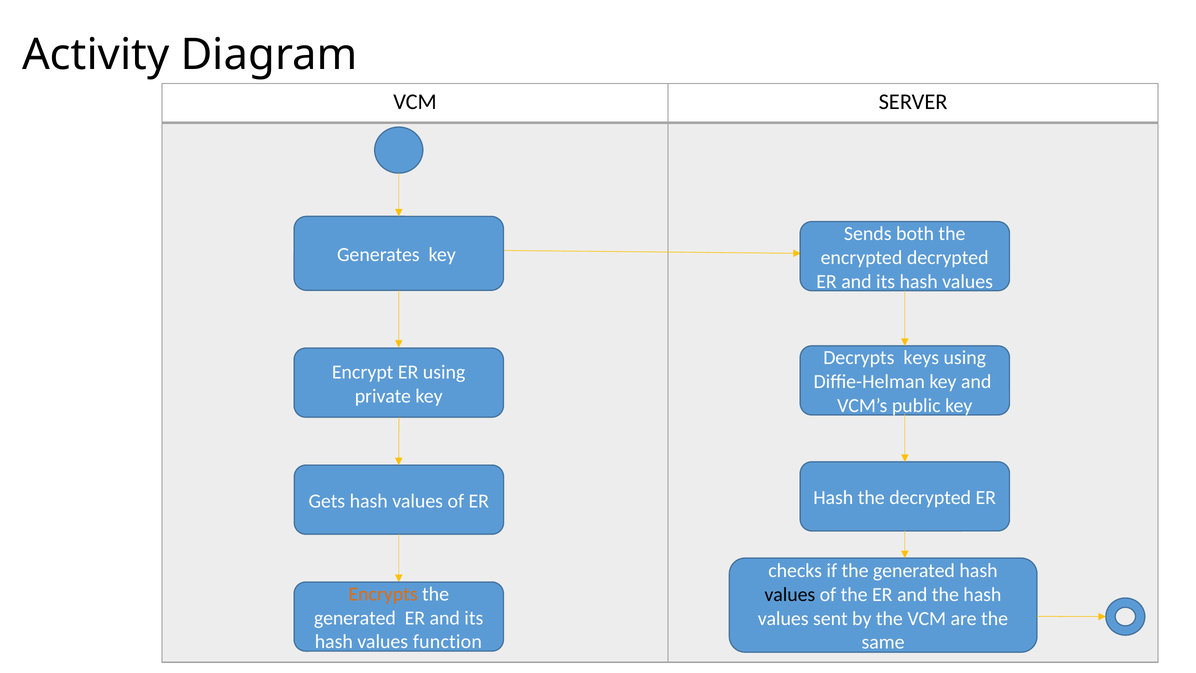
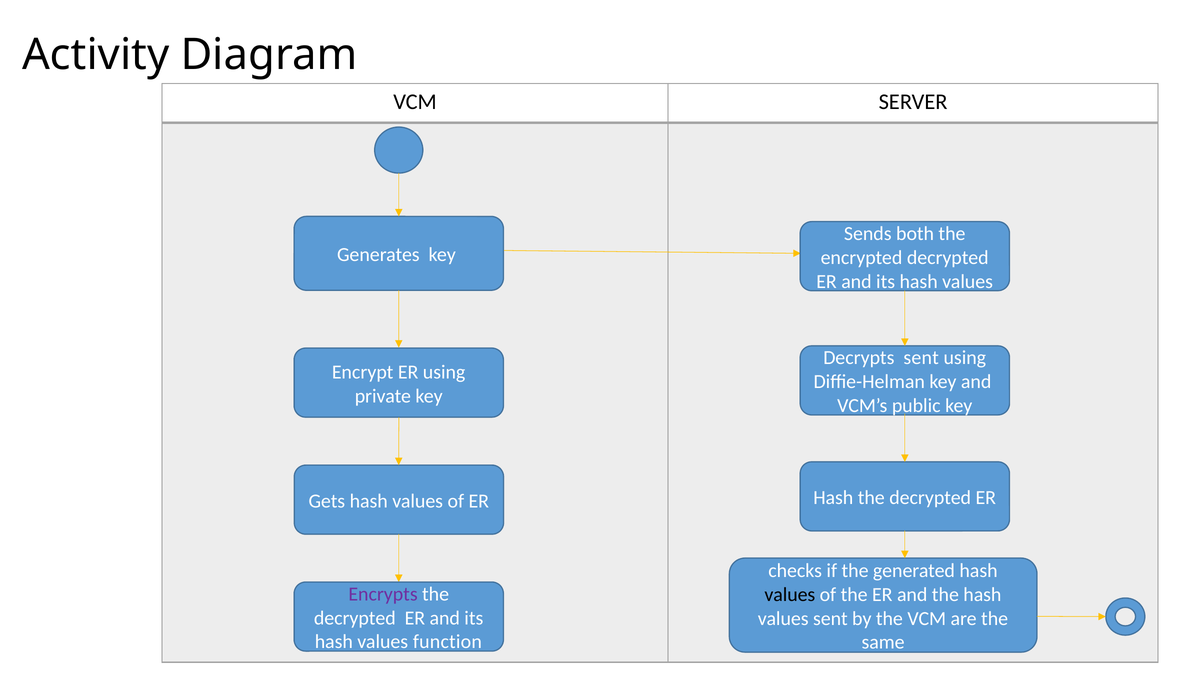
Decrypts keys: keys -> sent (921, 358)
Encrypts colour: orange -> purple (383, 594)
generated: generated -> decrypted (355, 618)
